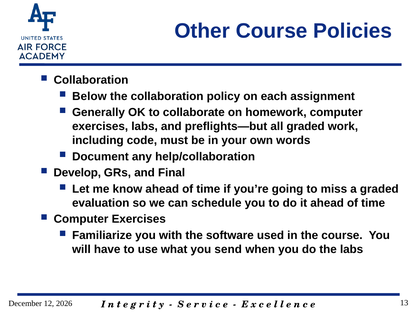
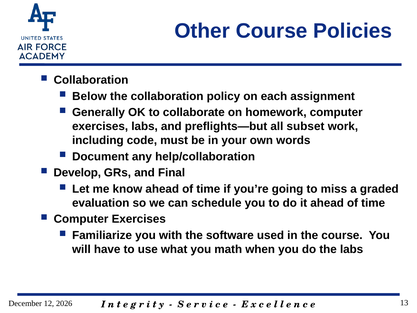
all graded: graded -> subset (305, 126)
send: send -> math (228, 249)
